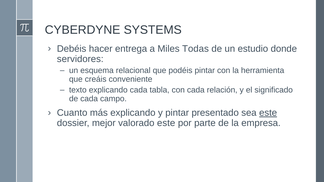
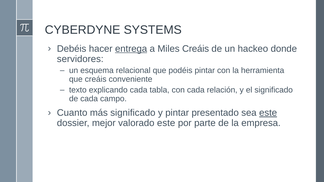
entrega underline: none -> present (131, 49)
Miles Todas: Todas -> Creáis (196, 49)
estudio: estudio -> hackeo (253, 49)
más explicando: explicando -> significado (133, 113)
